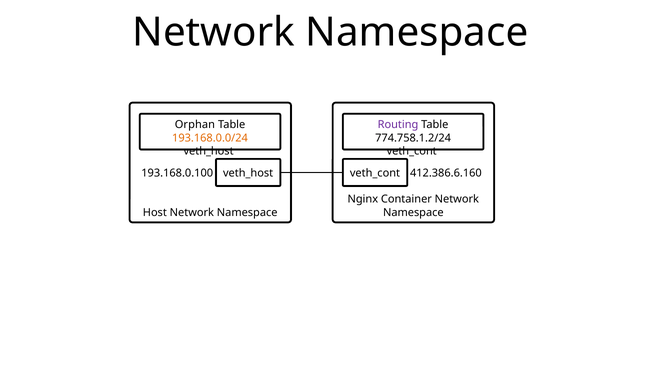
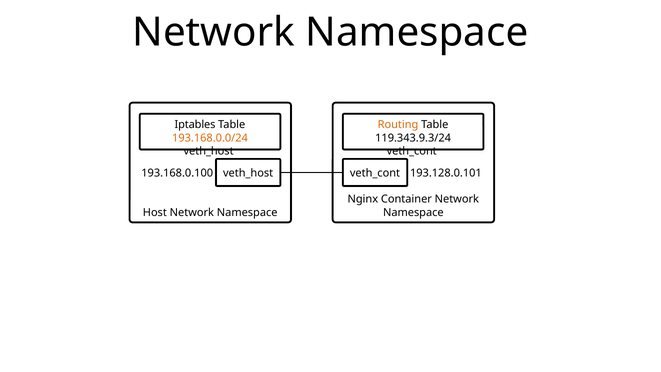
Orphan: Orphan -> Iptables (195, 125)
Routing colour: purple -> orange (398, 125)
774.758.1.2/24: 774.758.1.2/24 -> 119.343.9.3/24 (413, 138)
412.386.6.160: 412.386.6.160 -> 193.128.0.101 (446, 173)
